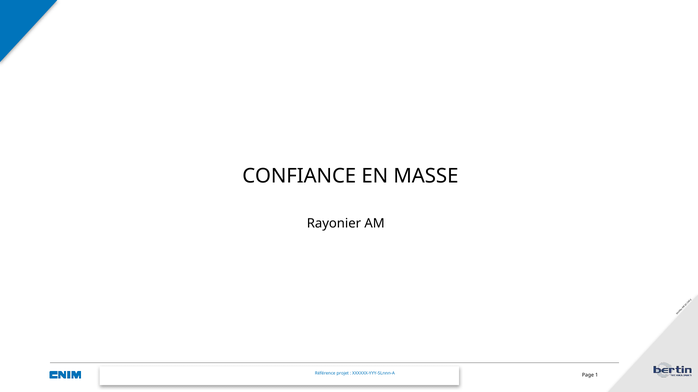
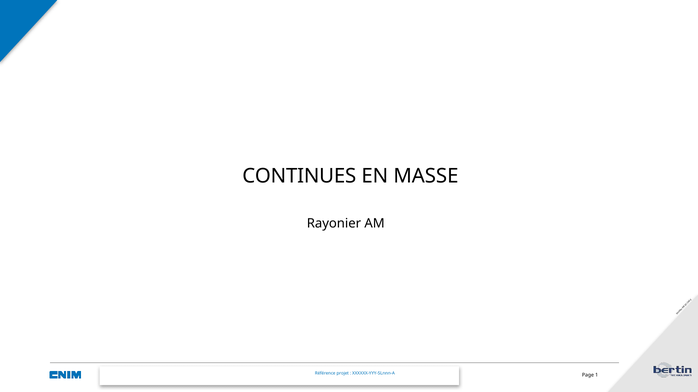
CONFIANCE: CONFIANCE -> CONTINUES (299, 176)
